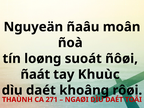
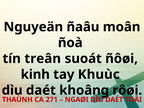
loøng: loøng -> treân (43, 59)
ñaát: ñaát -> kinh (35, 74)
